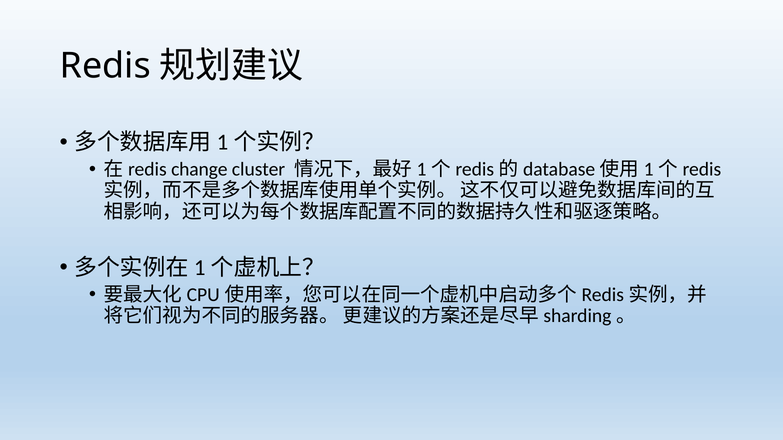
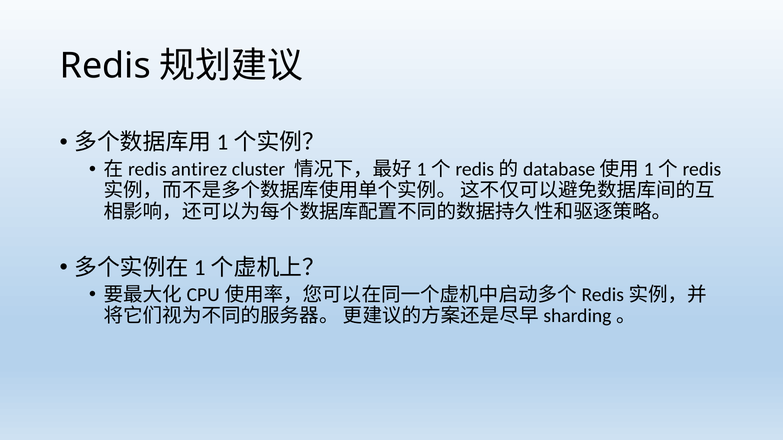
change: change -> antirez (199, 170)
